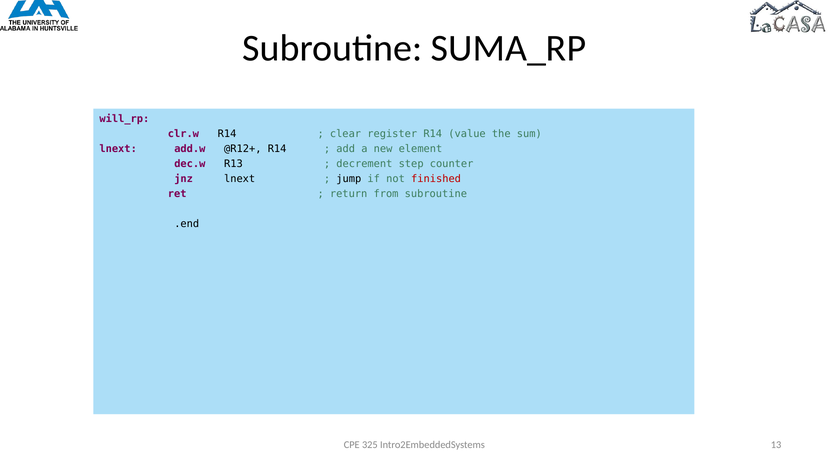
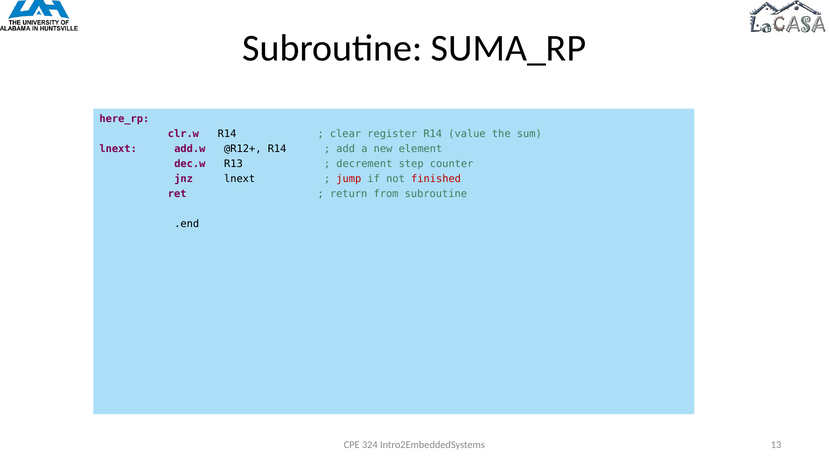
will_rp: will_rp -> here_rp (124, 119)
jump colour: black -> red (349, 179)
325: 325 -> 324 (370, 445)
